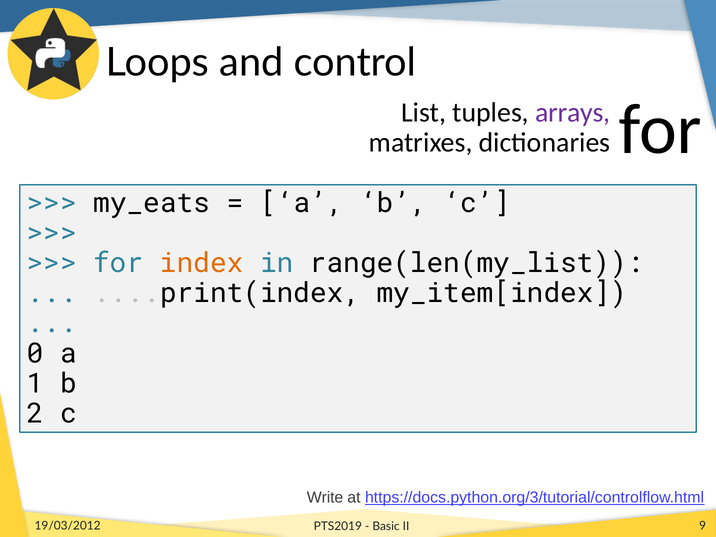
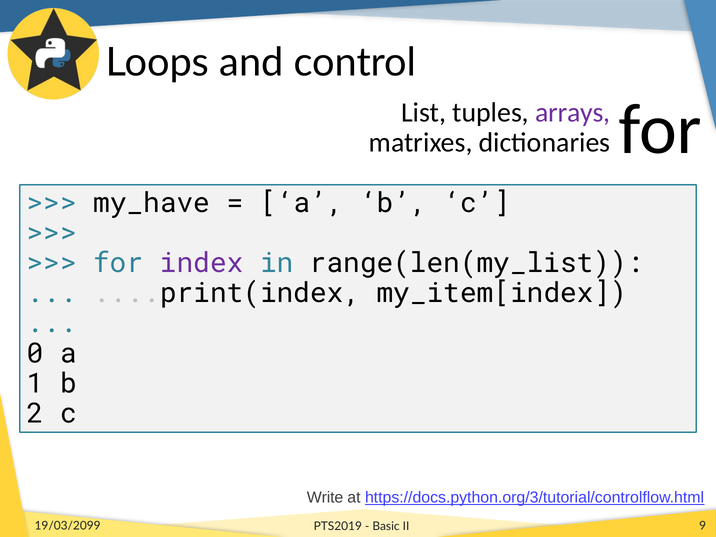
my_eats: my_eats -> my_have (152, 203)
index colour: orange -> purple (202, 263)
19/03/2012: 19/03/2012 -> 19/03/2099 (68, 526)
